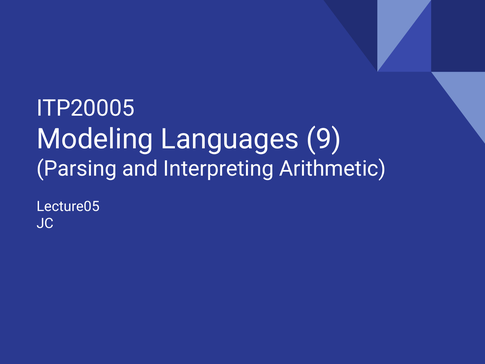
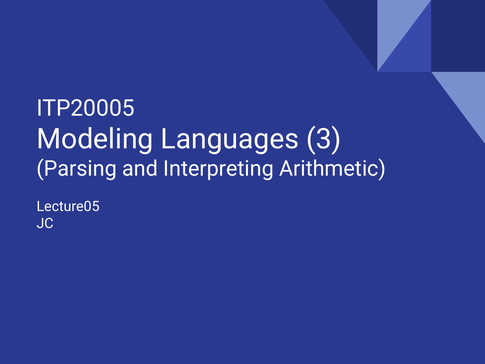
9: 9 -> 3 (324, 139)
